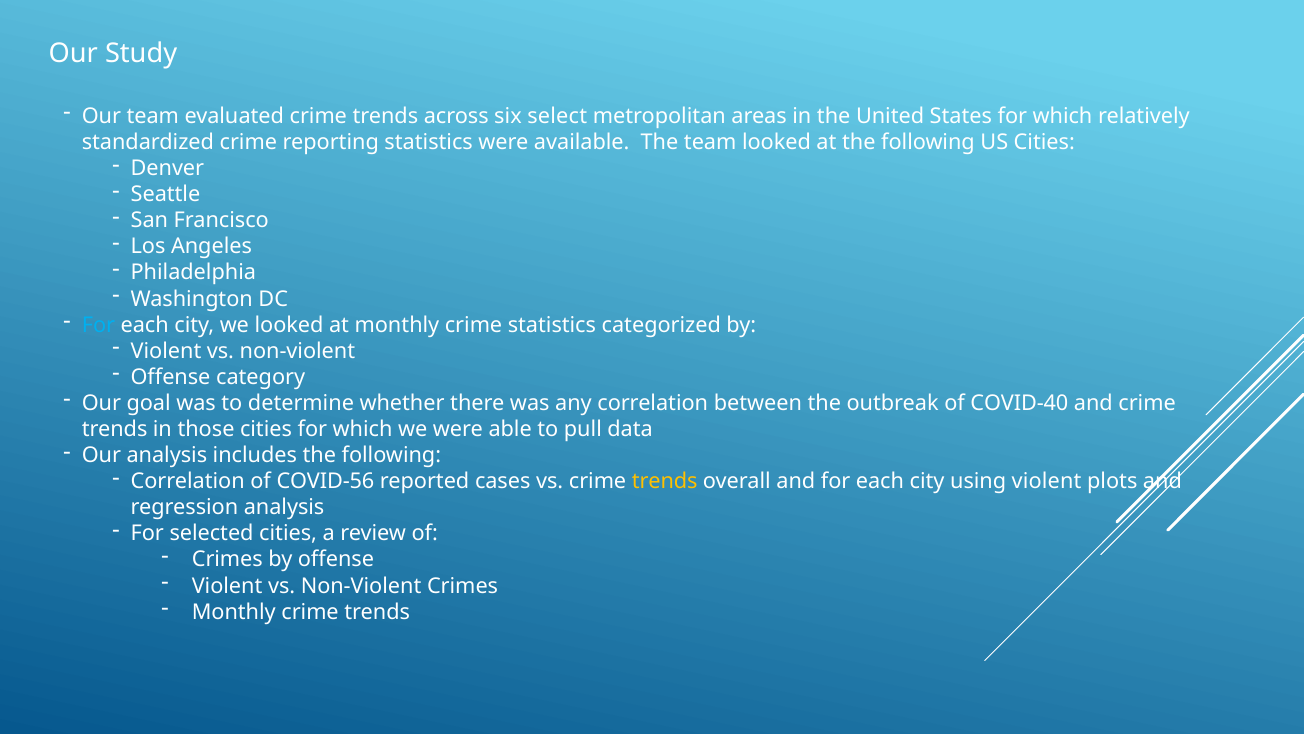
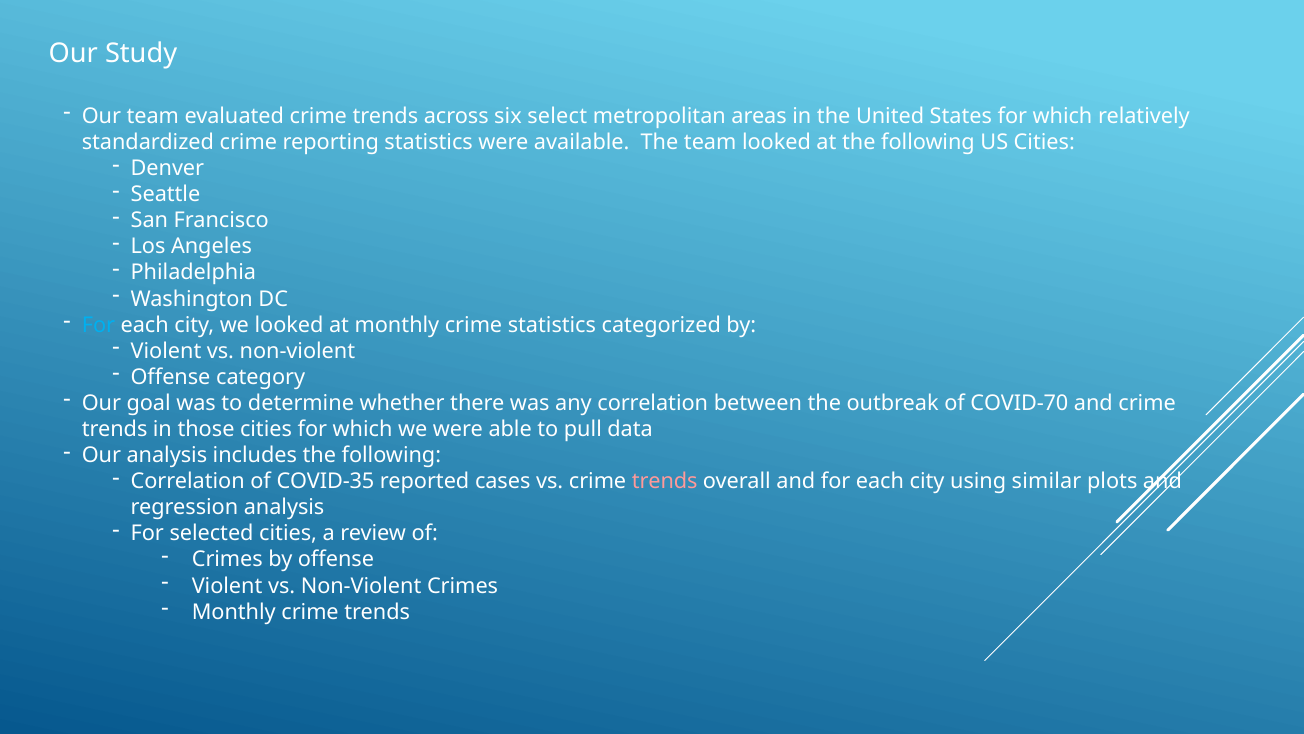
COVID-40: COVID-40 -> COVID-70 (1019, 403)
COVID-56: COVID-56 -> COVID-35 (325, 481)
trends colour: yellow -> pink (665, 481)
using violent: violent -> similar (1047, 481)
